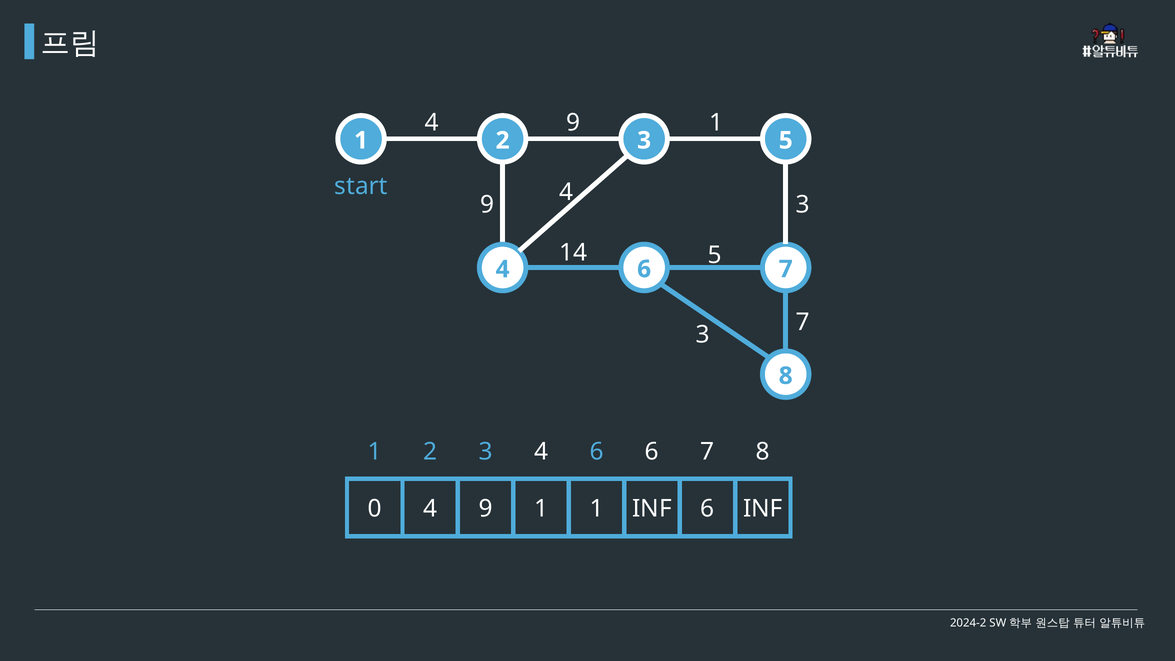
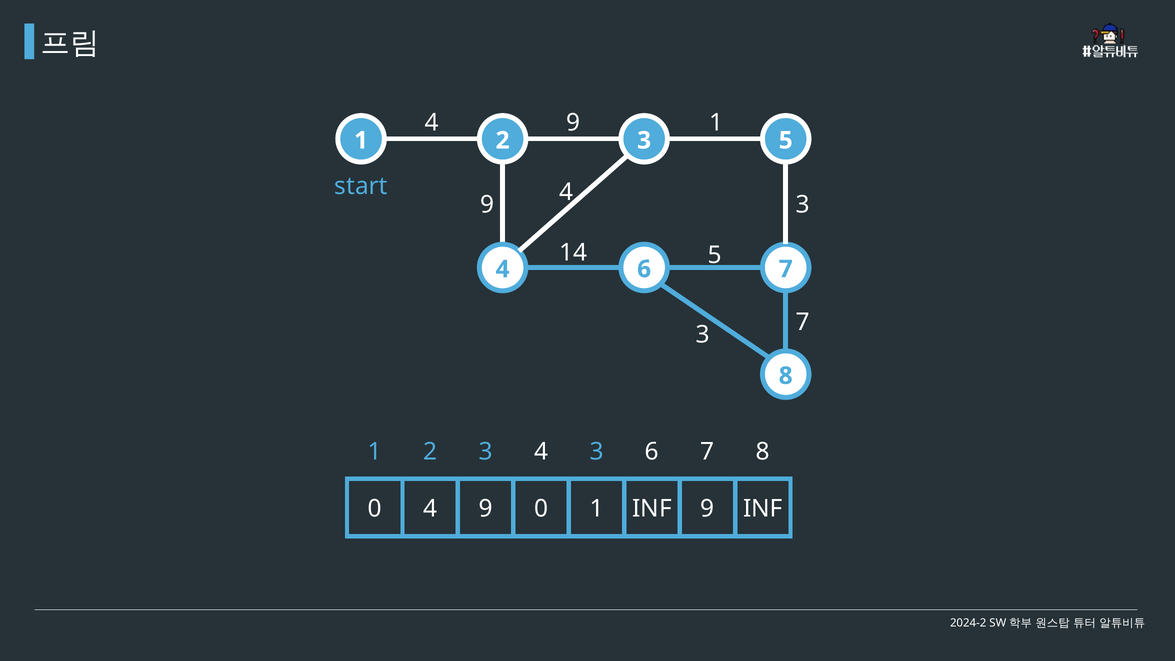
4 6: 6 -> 3 (597, 452)
9 1: 1 -> 0 (541, 509)
INF 6: 6 -> 9 (707, 509)
